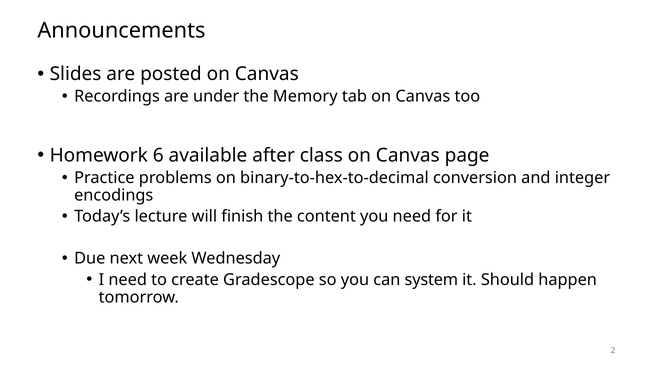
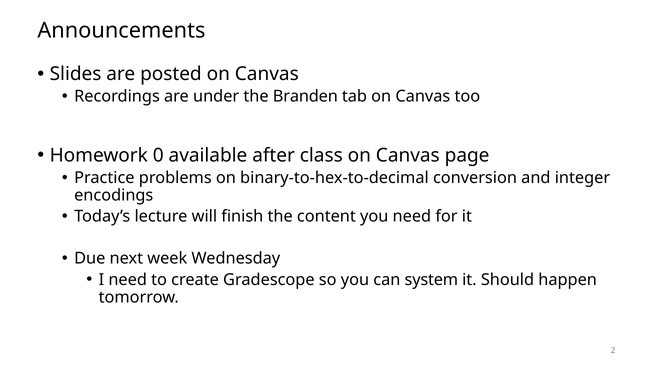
Memory: Memory -> Branden (305, 96)
6: 6 -> 0 (158, 155)
